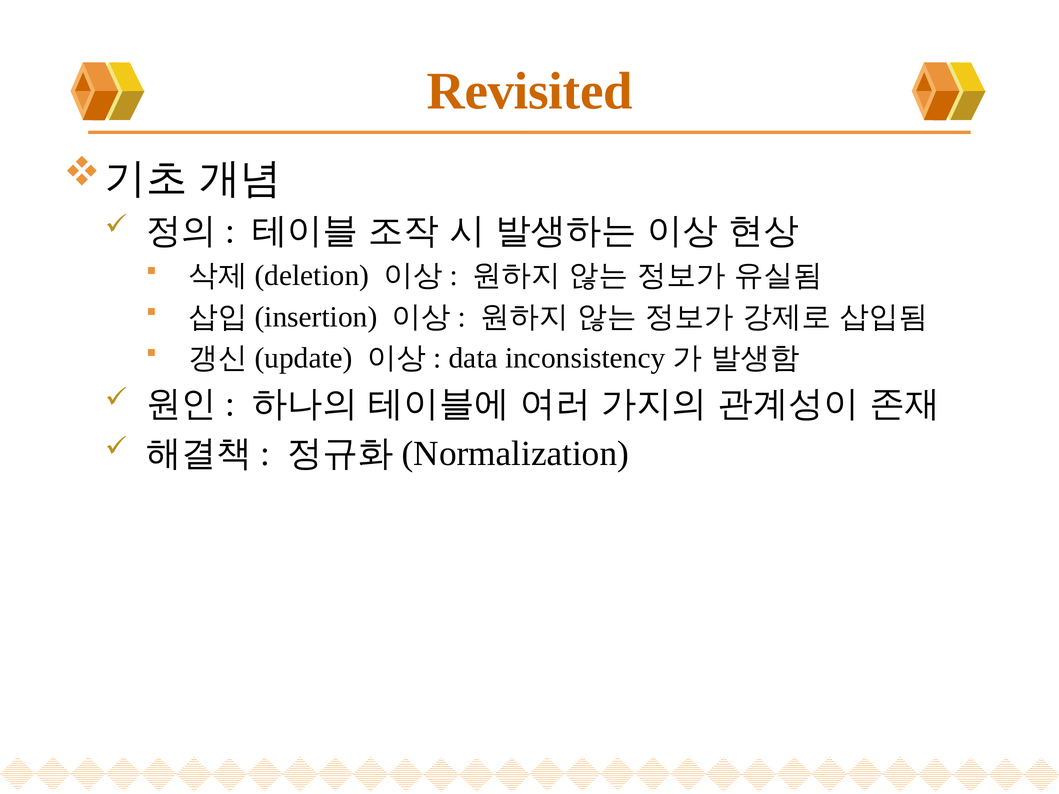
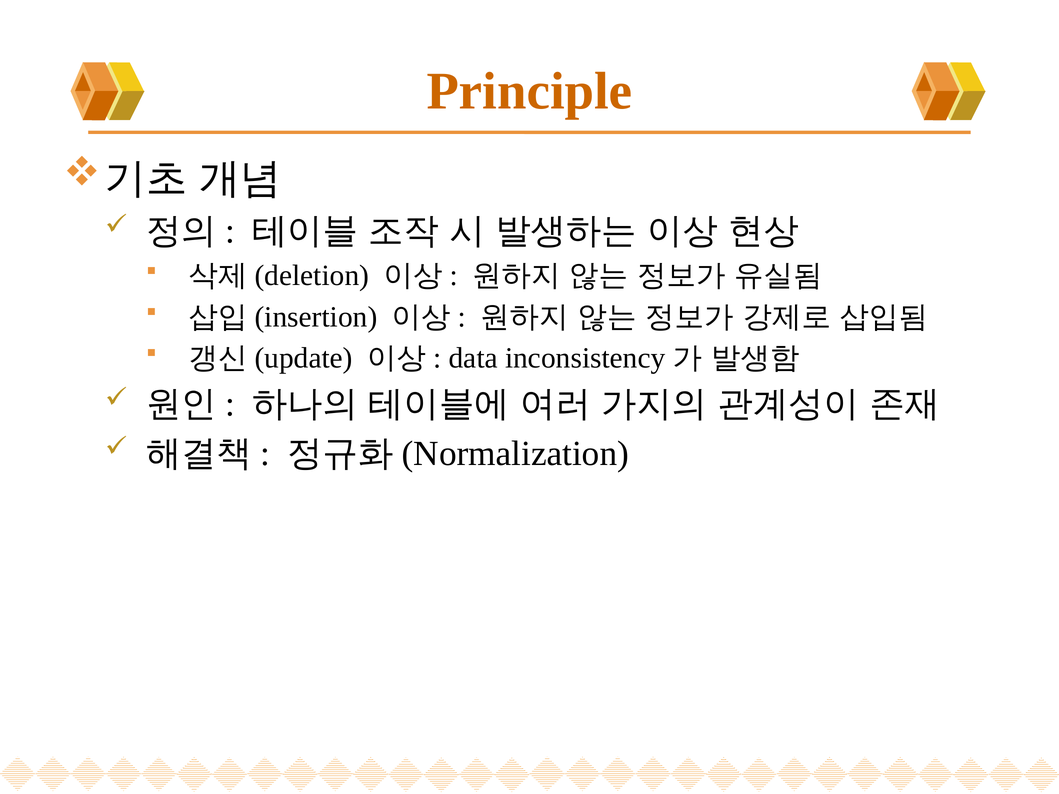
Revisited: Revisited -> Principle (529, 91)
